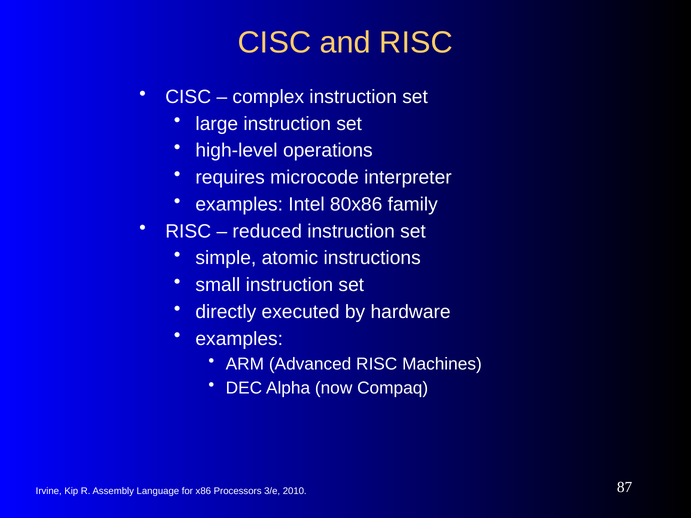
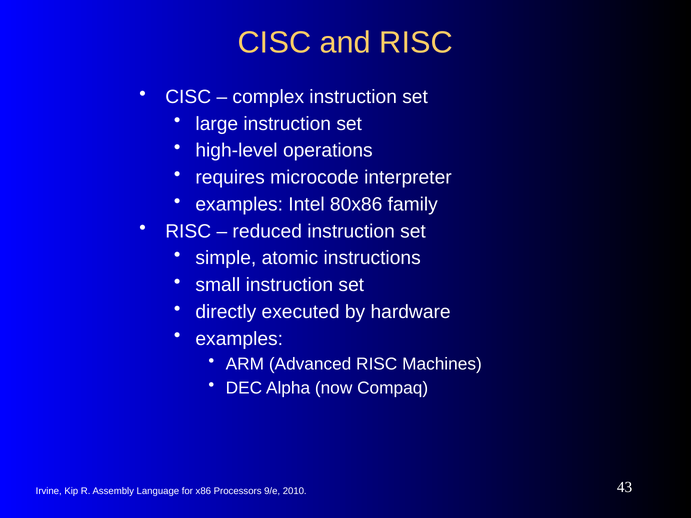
3/e: 3/e -> 9/e (272, 491)
87: 87 -> 43 (625, 488)
